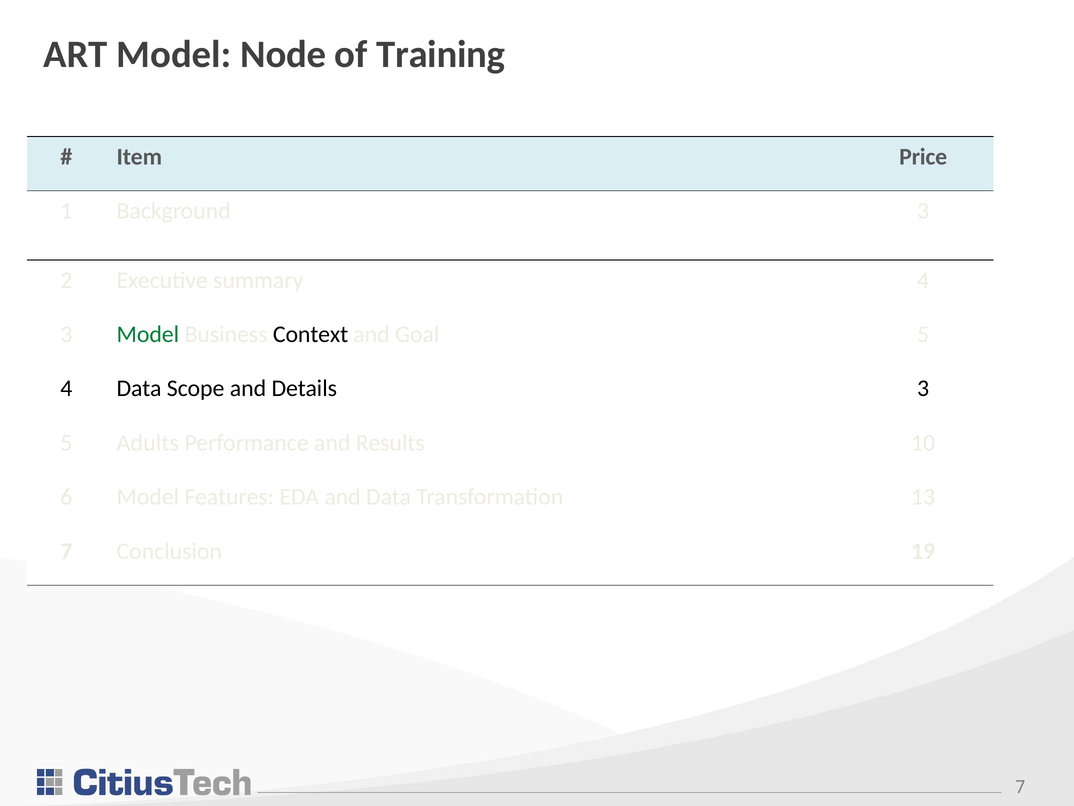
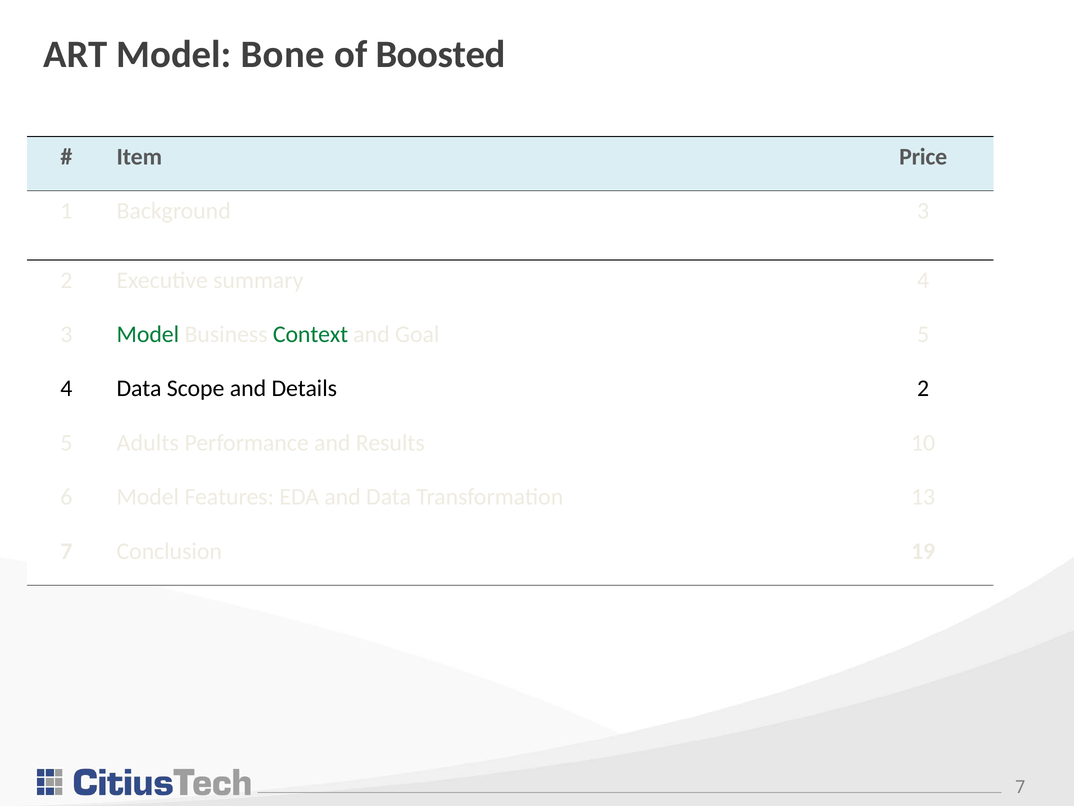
Node: Node -> Bone (283, 55)
Training: Training -> Boosted (441, 55)
Context colour: black -> green (311, 334)
Details 3: 3 -> 2 (923, 388)
